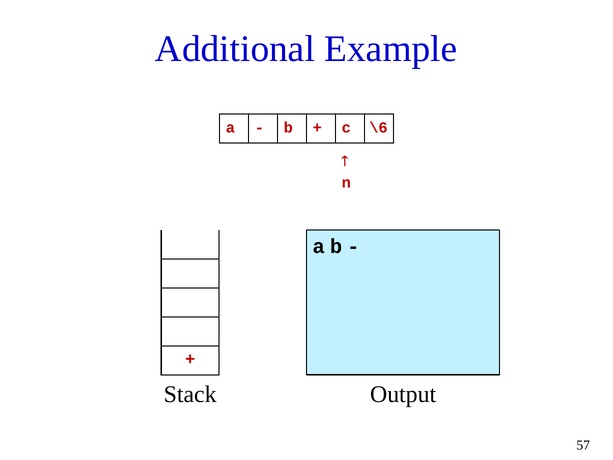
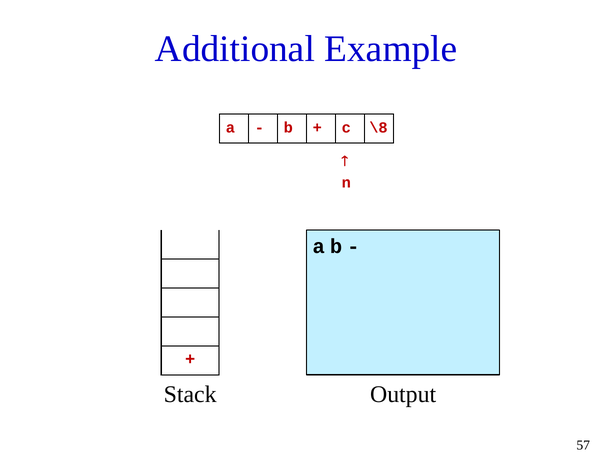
\6: \6 -> \8 (378, 127)
